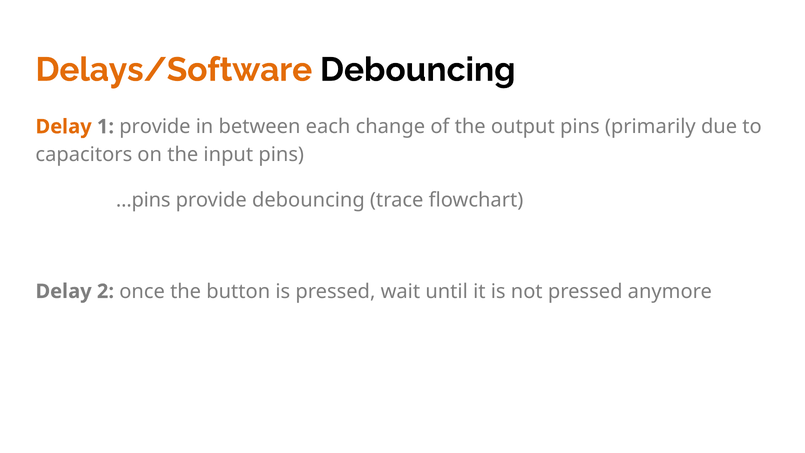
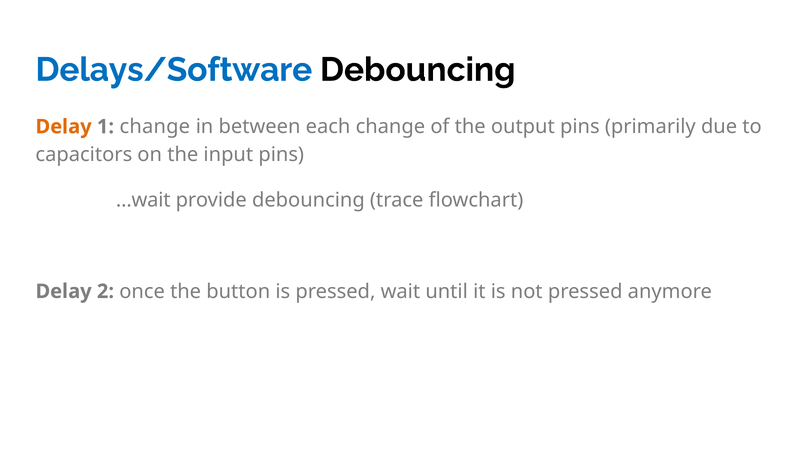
Delays/Software colour: orange -> blue (174, 70)
1 provide: provide -> change (155, 127)
...pins: ...pins -> ...wait (143, 200)
